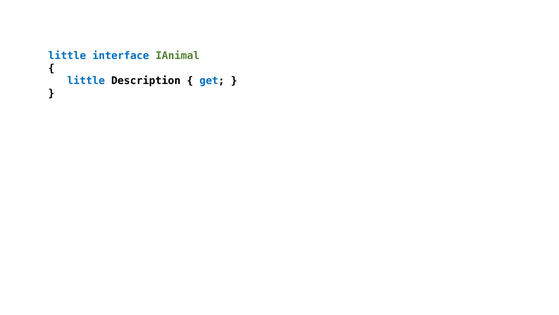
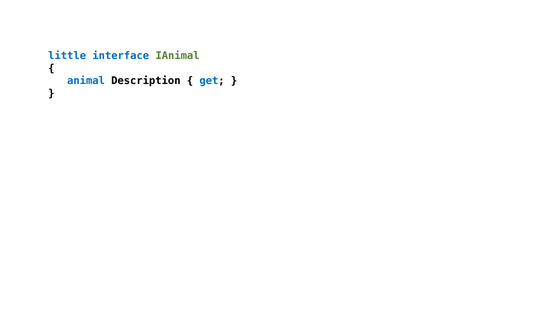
little: little -> animal (86, 81)
